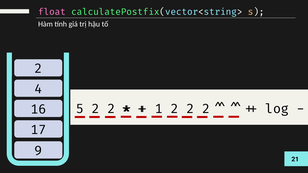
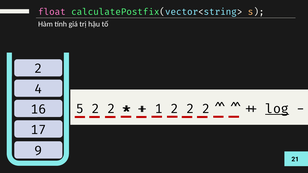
log underline: none -> present (277, 109)
